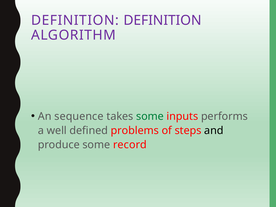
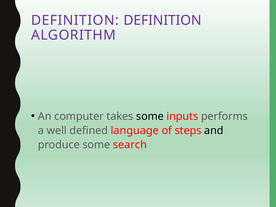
sequence: sequence -> computer (79, 116)
some colour: green -> black (150, 116)
problems: problems -> language (135, 131)
record: record -> search (130, 145)
